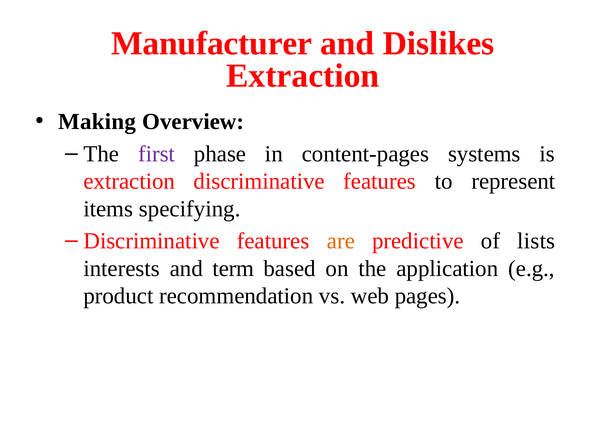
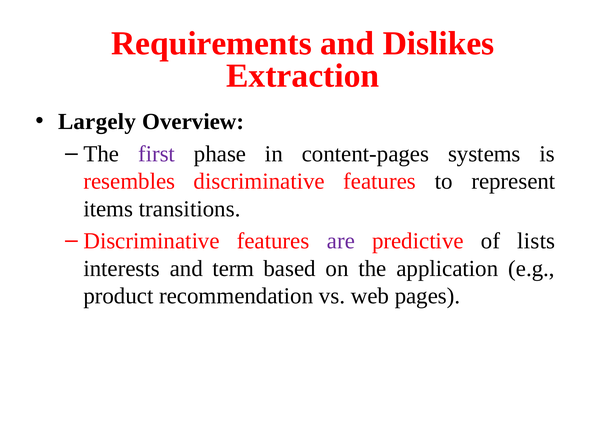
Manufacturer: Manufacturer -> Requirements (211, 44)
Making: Making -> Largely (97, 122)
extraction: extraction -> resembles (129, 181)
specifying: specifying -> transitions (190, 209)
are colour: orange -> purple (341, 241)
